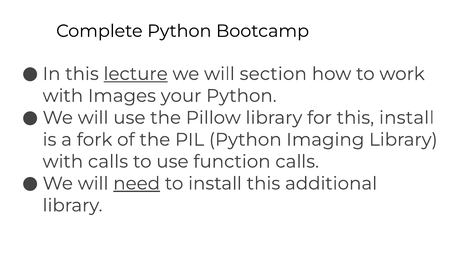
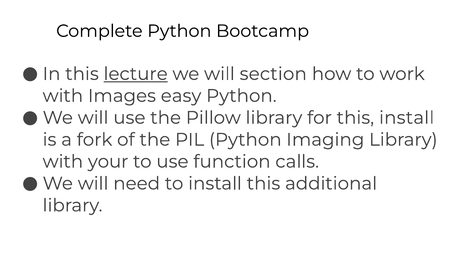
your: your -> easy (181, 96)
with calls: calls -> your (108, 161)
need underline: present -> none (137, 183)
